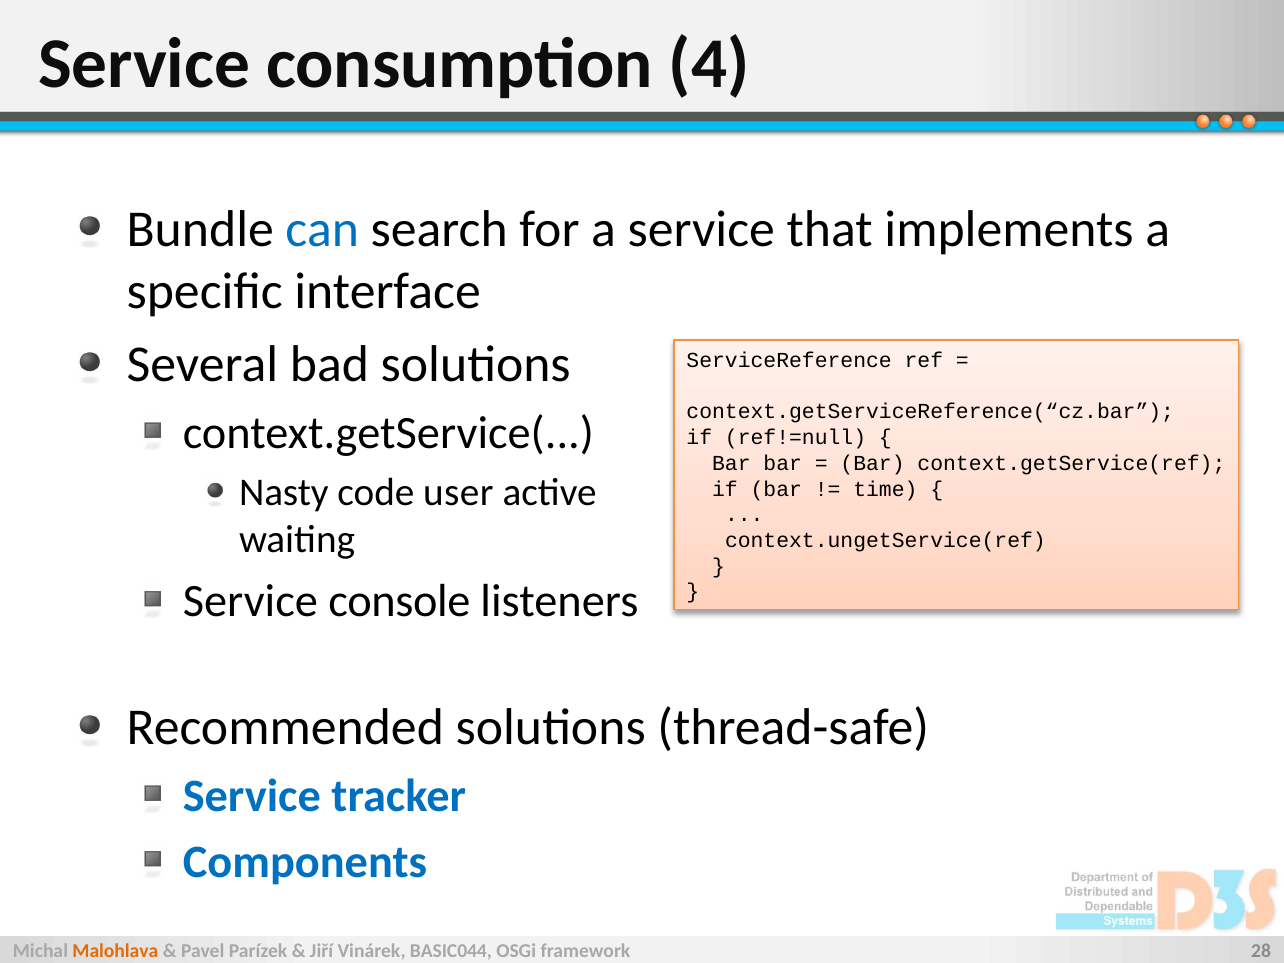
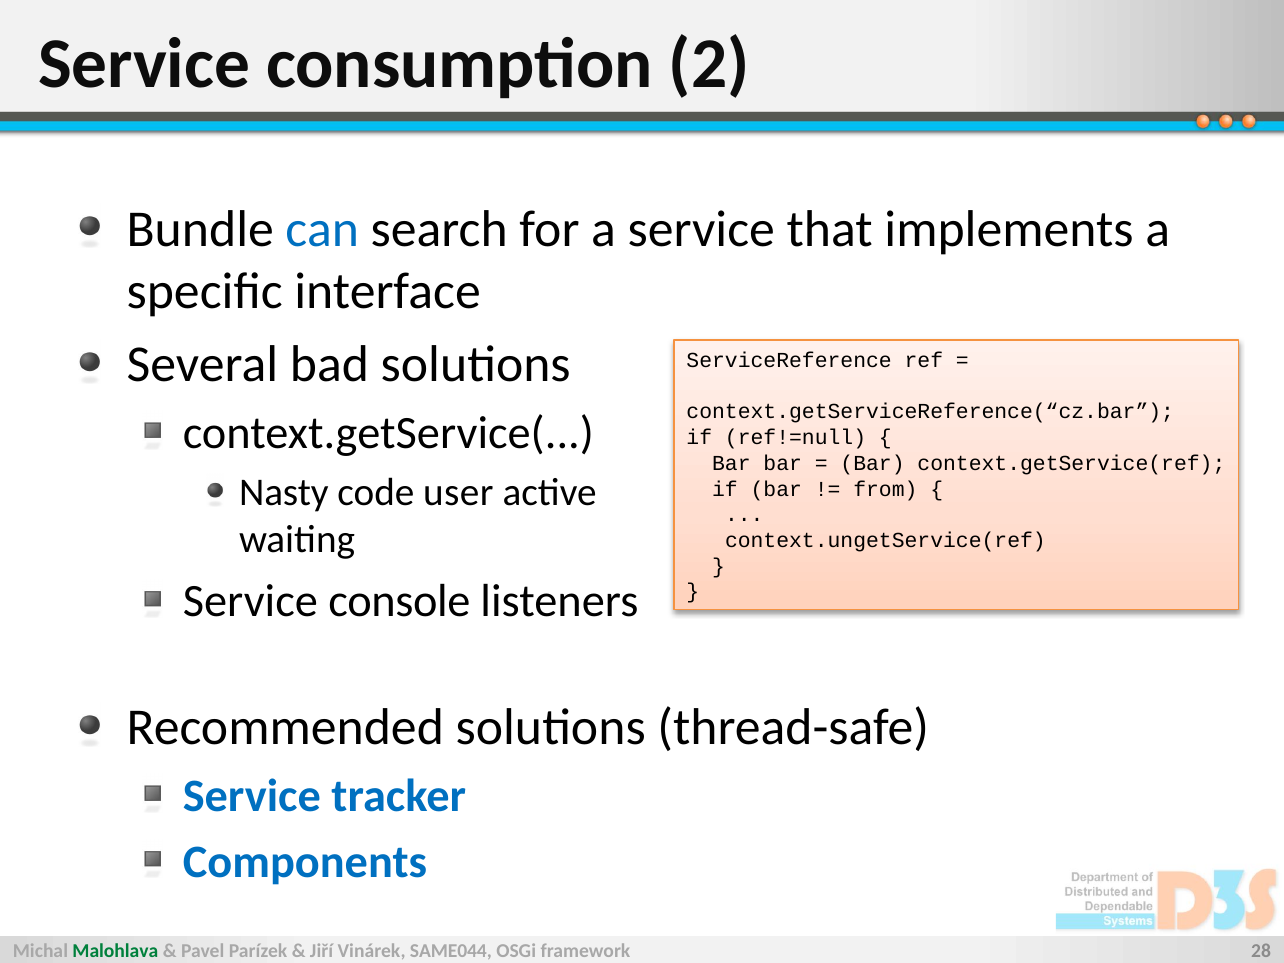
4: 4 -> 2 (709, 64)
time: time -> from (885, 489)
Malohlava colour: orange -> green (115, 951)
BASIC044: BASIC044 -> SAME044 (451, 951)
